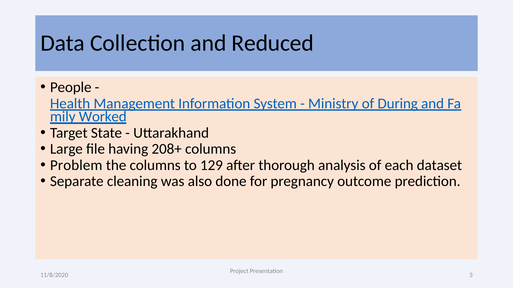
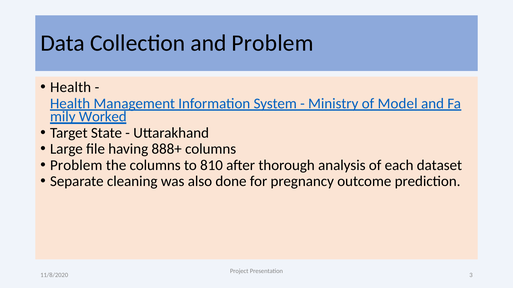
and Reduced: Reduced -> Problem (273, 43)
People: People -> Health (71, 87)
During: During -> Model (398, 104)
208+: 208+ -> 888+ (167, 149)
129: 129 -> 810 (212, 165)
